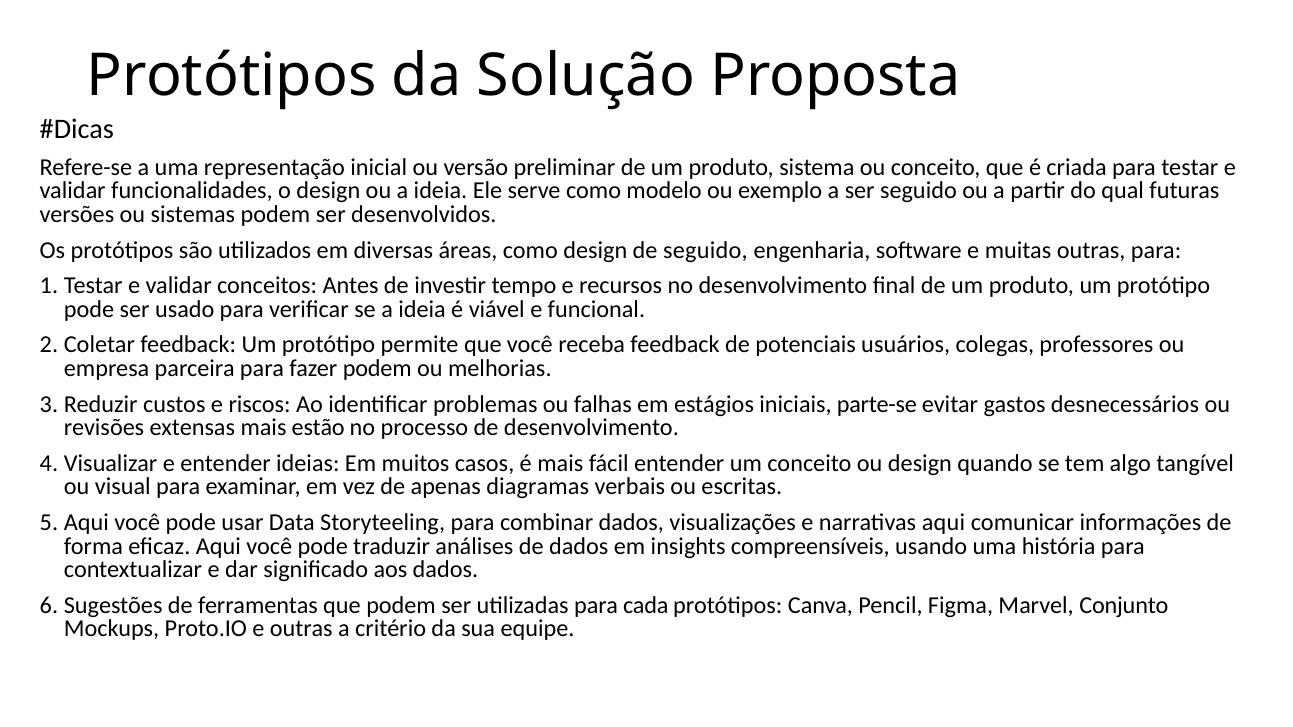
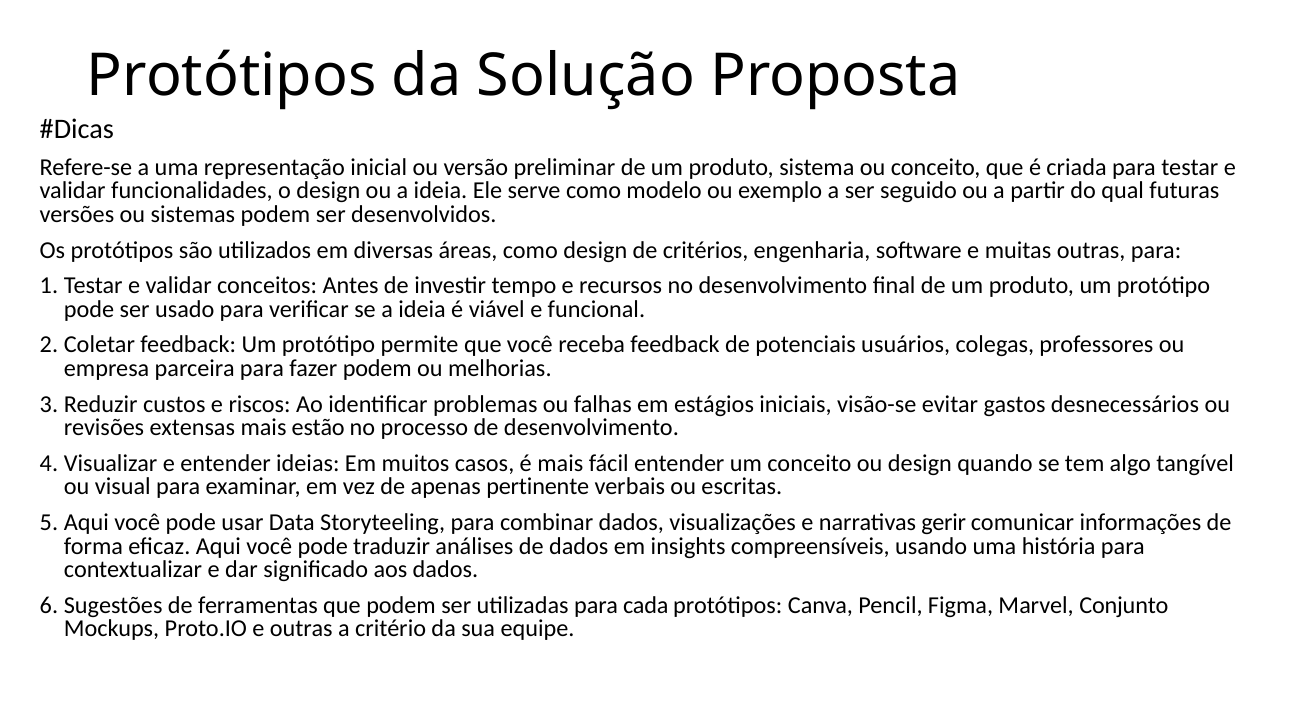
de seguido: seguido -> critérios (706, 250)
parte-se: parte-se -> visão-se (877, 404)
diagramas: diagramas -> pertinente (538, 487)
narrativas aqui: aqui -> gerir (944, 523)
